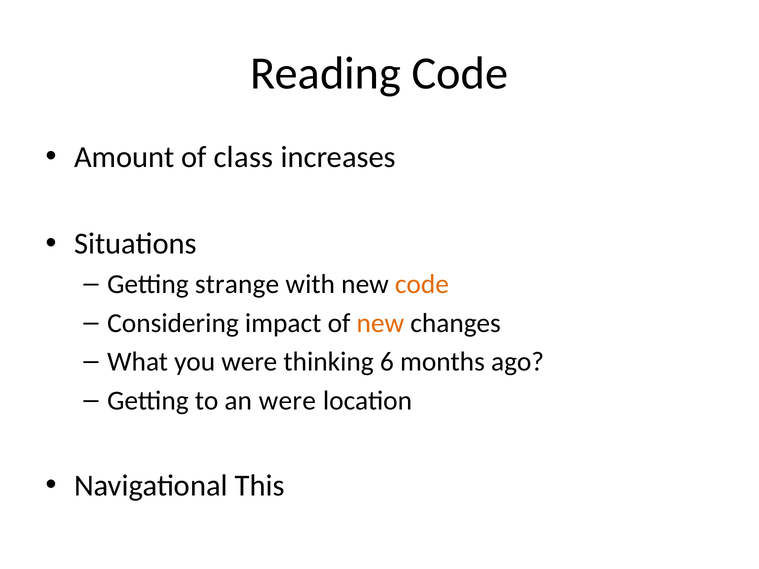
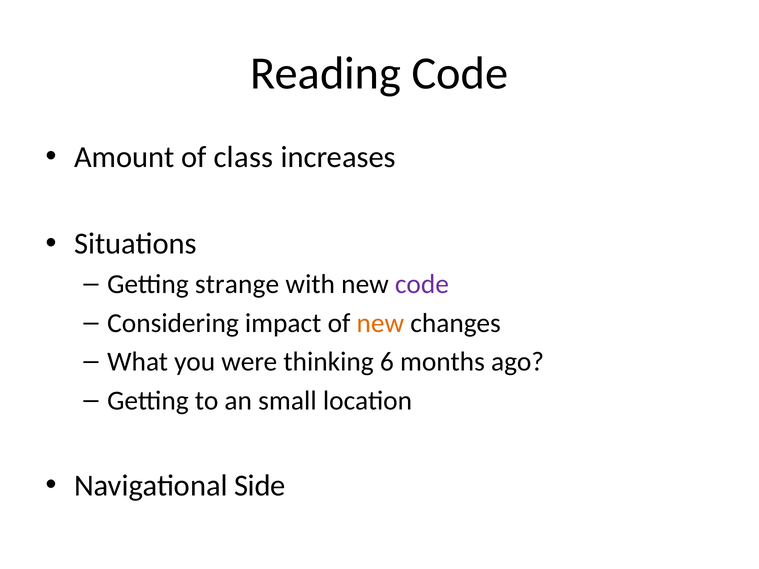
code colour: orange -> purple (422, 284)
an were: were -> small (287, 401)
This: This -> Side (260, 486)
